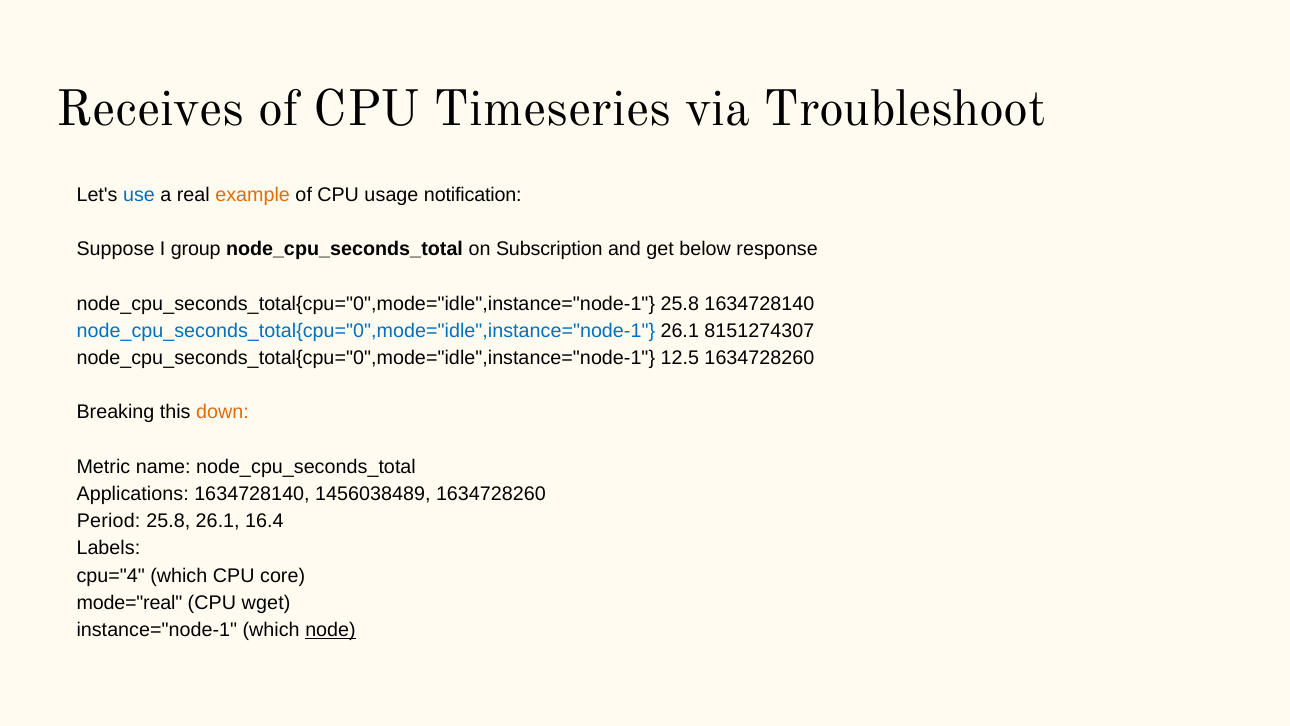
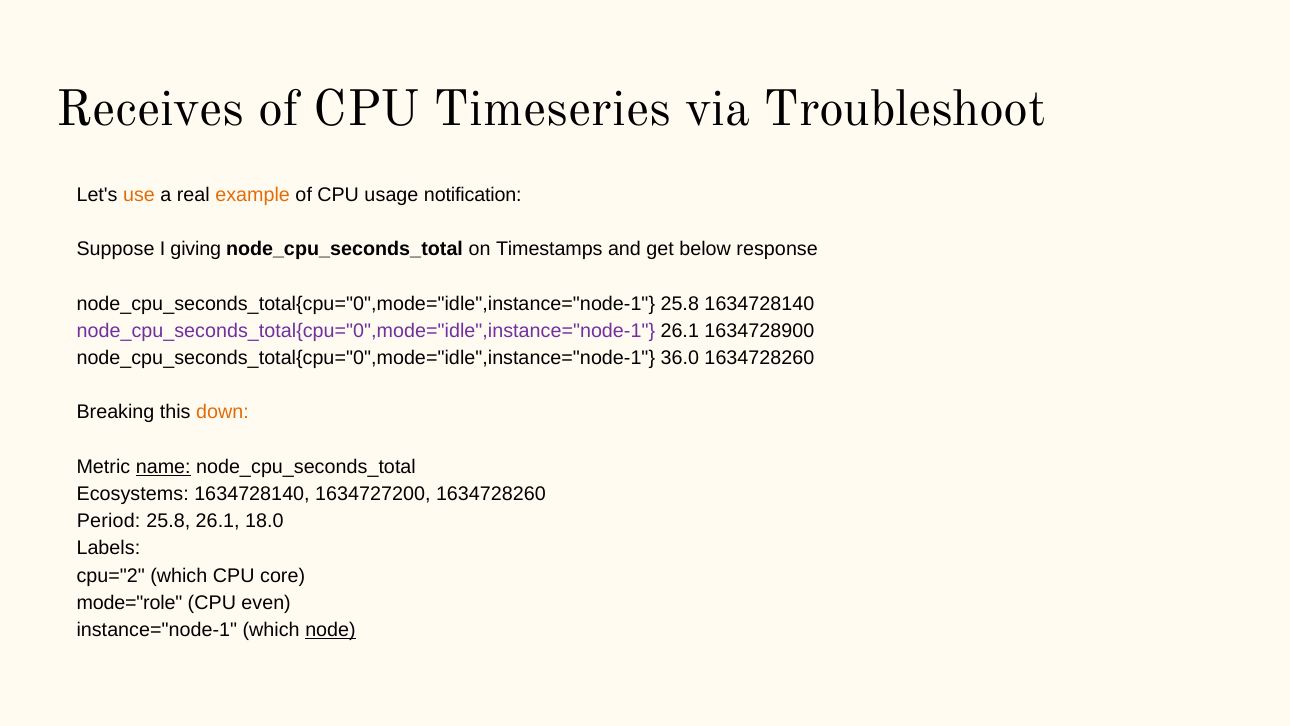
use colour: blue -> orange (139, 195)
group: group -> giving (196, 249)
Subscription: Subscription -> Timestamps (549, 249)
node_cpu_seconds_total{cpu="0",mode="idle",instance="node-1 colour: blue -> purple (366, 331)
8151274307: 8151274307 -> 1634728900 (759, 331)
12.5: 12.5 -> 36.0 (680, 358)
name underline: none -> present (163, 467)
Applications: Applications -> Ecosystems (133, 494)
1456038489: 1456038489 -> 1634727200 (373, 494)
16.4: 16.4 -> 18.0 (264, 521)
cpu="4: cpu="4 -> cpu="2 (111, 575)
mode="real: mode="real -> mode="role (129, 602)
wget: wget -> even (266, 602)
